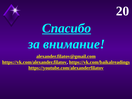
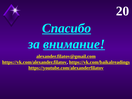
внимание underline: none -> present (74, 44)
